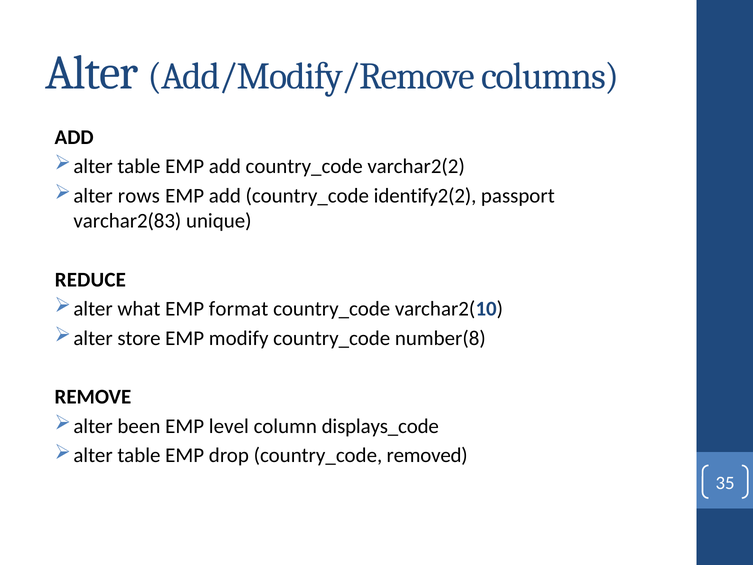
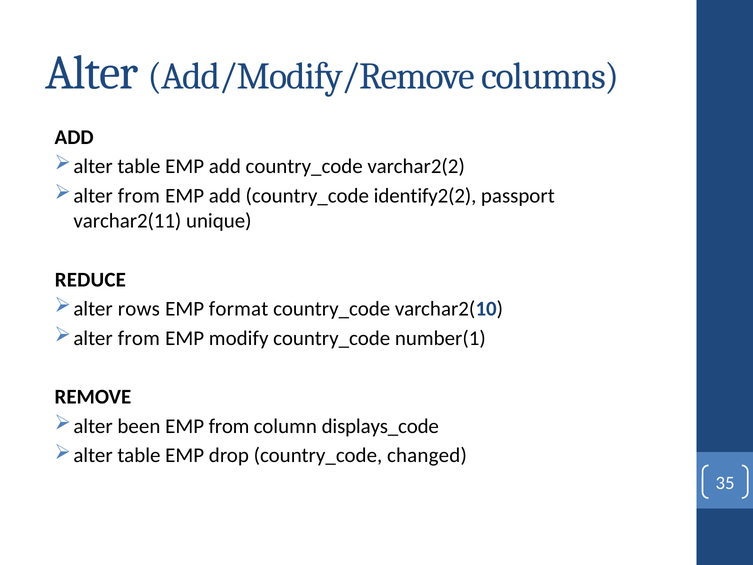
rows: rows -> from (139, 196)
varchar2(83: varchar2(83 -> varchar2(11 (127, 221)
what: what -> rows (139, 309)
store: store -> from (139, 338)
number(8: number(8 -> number(1 (440, 338)
EMP level: level -> from (229, 426)
removed: removed -> changed (427, 455)
